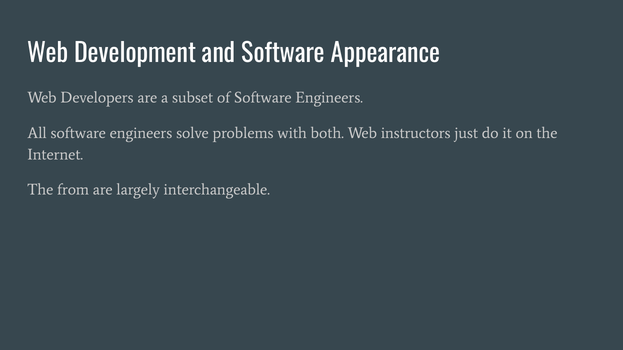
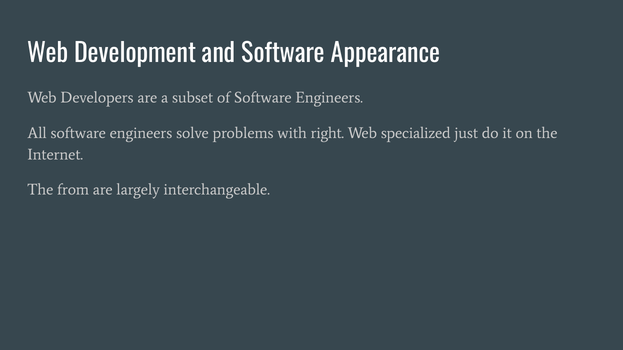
both: both -> right (327, 133)
instructors: instructors -> specialized (416, 133)
